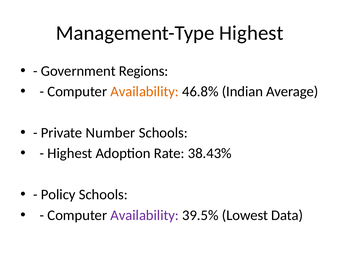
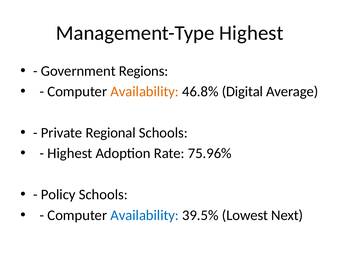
Indian: Indian -> Digital (242, 92)
Number: Number -> Regional (111, 133)
38.43%: 38.43% -> 75.96% (210, 153)
Availability colour: purple -> blue (145, 215)
Data: Data -> Next (287, 215)
